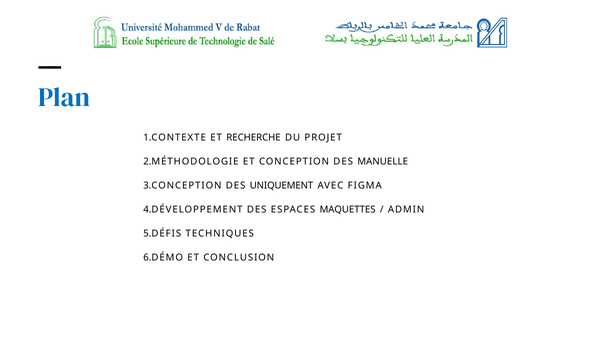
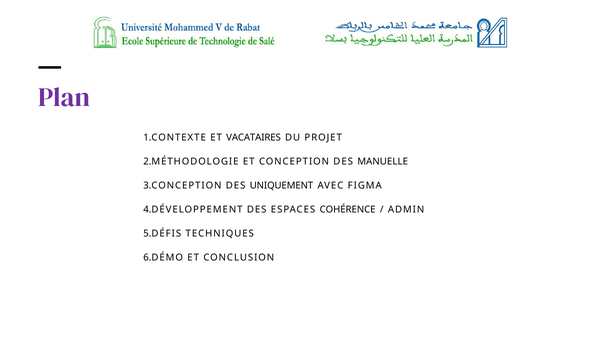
Plan colour: blue -> purple (64, 98)
RECHERCHE: RECHERCHE -> VACATAIRES (254, 138)
MAQUETTES: MAQUETTES -> COHÉRENCE (348, 210)
